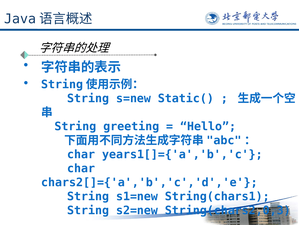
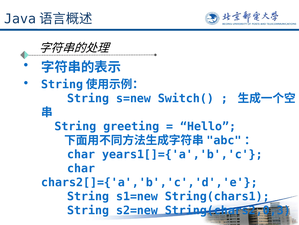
Static(: Static( -> Switch( (186, 98)
